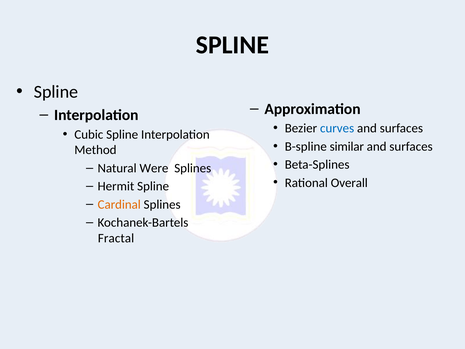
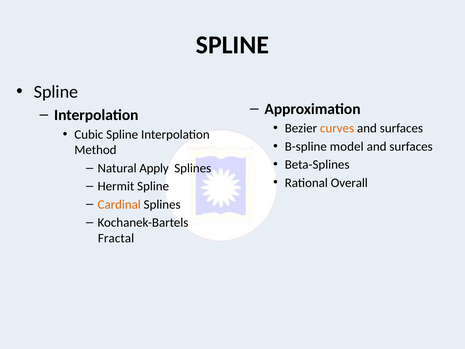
curves colour: blue -> orange (337, 128)
similar: similar -> model (347, 146)
Were: Were -> Apply (154, 168)
